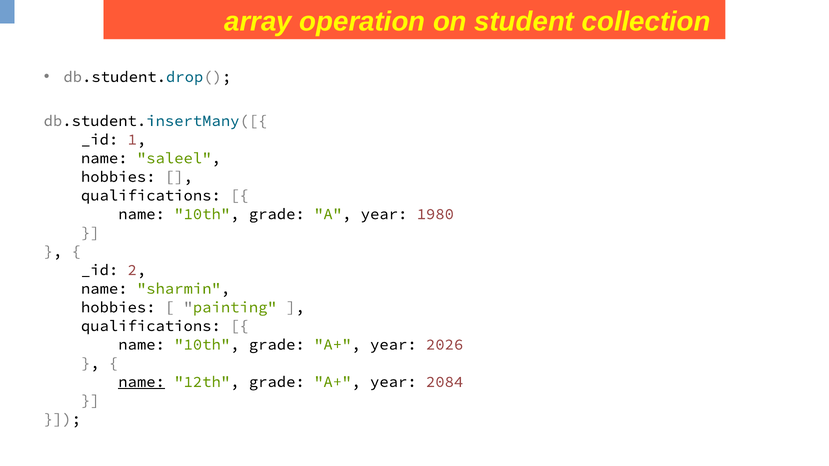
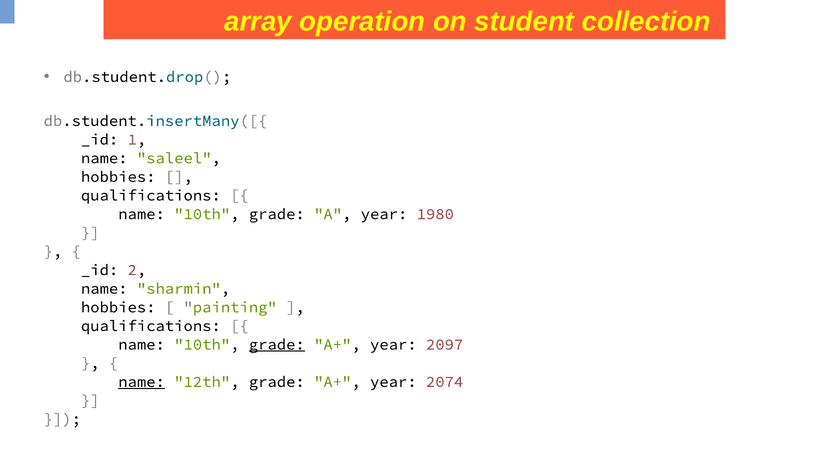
grade underline: none -> present (277, 345)
2026: 2026 -> 2097 (445, 345)
2084: 2084 -> 2074 (445, 382)
